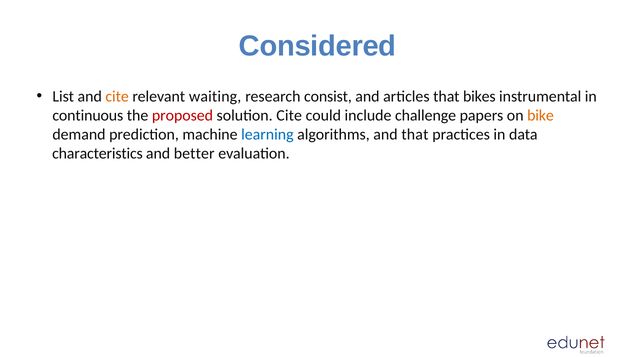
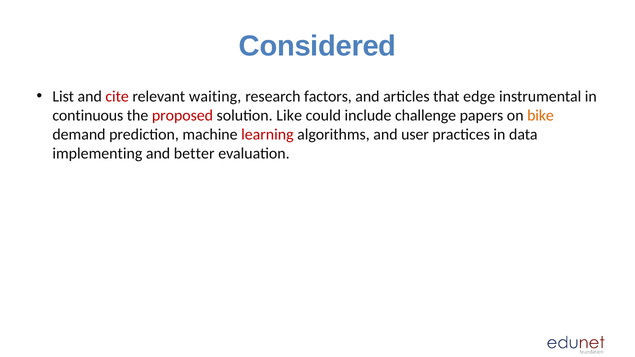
cite colour: orange -> red (117, 96)
consist: consist -> factors (328, 96)
bikes: bikes -> edge (479, 96)
solution Cite: Cite -> Like (289, 115)
learning colour: blue -> red (267, 134)
and that: that -> user (415, 134)
characteristics: characteristics -> implementing (97, 154)
